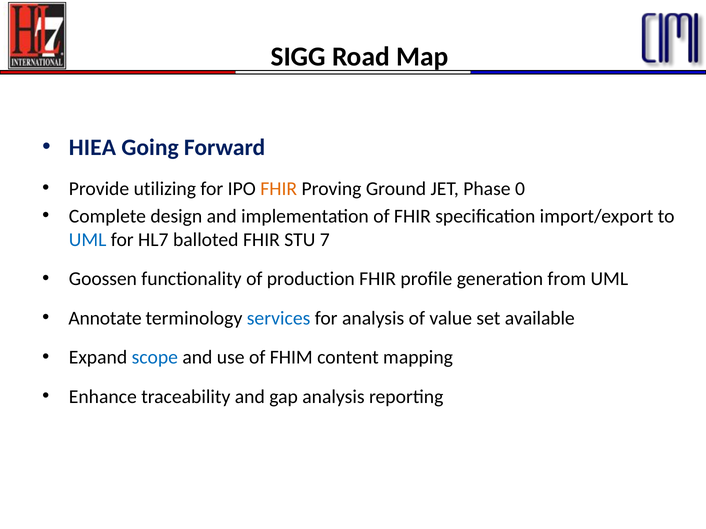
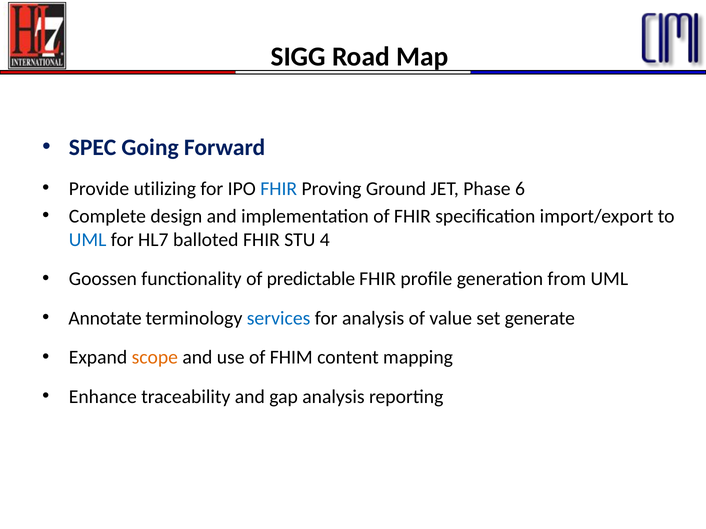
HIEA: HIEA -> SPEC (93, 147)
FHIR colour: orange -> blue (279, 189)
0: 0 -> 6 (520, 189)
7: 7 -> 4 (325, 240)
production: production -> predictable (311, 279)
available: available -> generate (540, 318)
scope colour: blue -> orange (155, 358)
